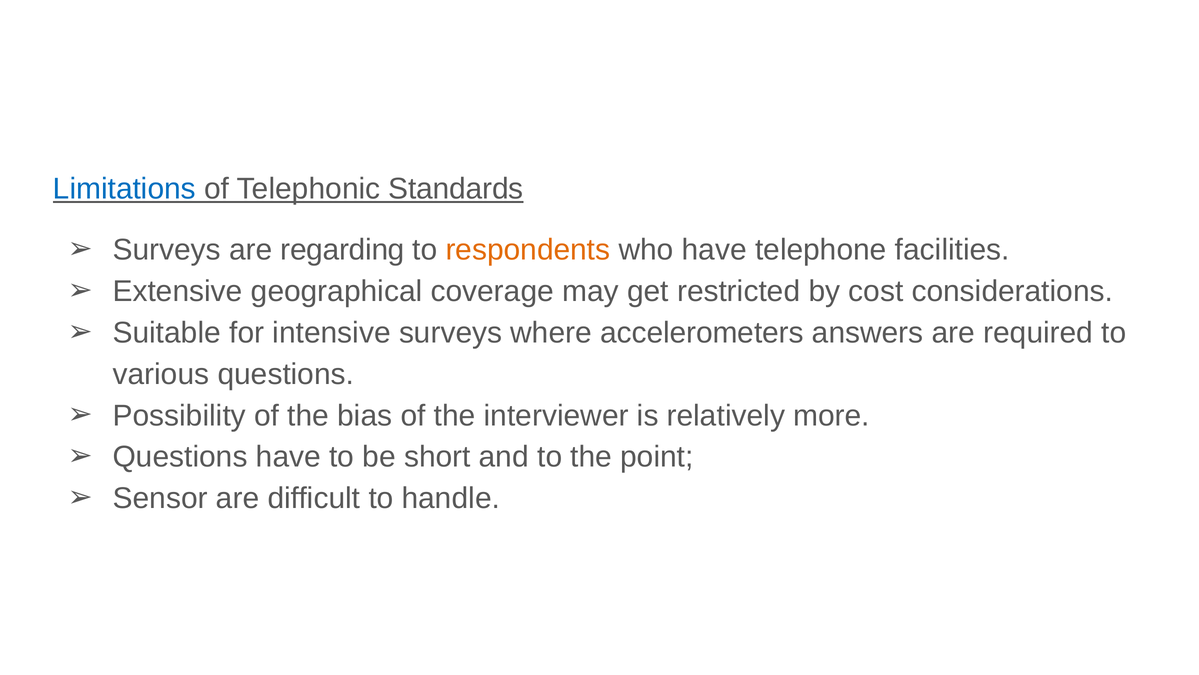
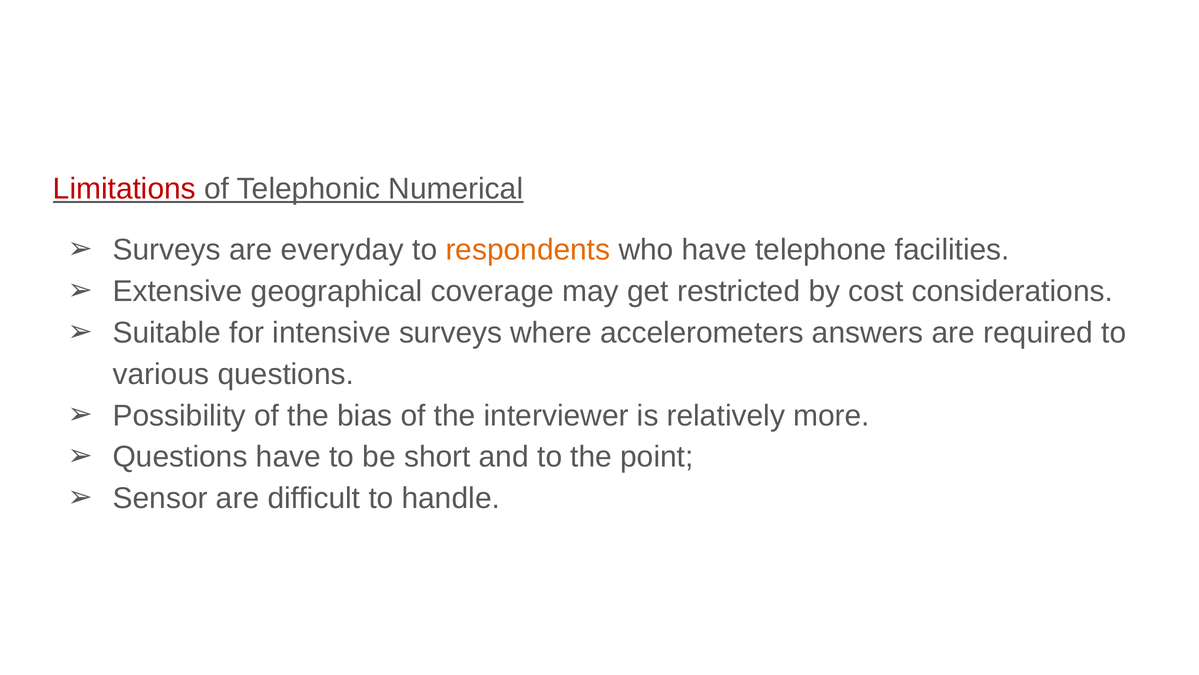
Limitations colour: blue -> red (124, 189)
Standards: Standards -> Numerical (456, 189)
regarding: regarding -> everyday (342, 250)
